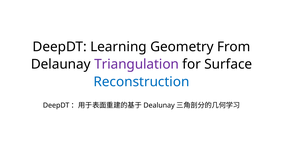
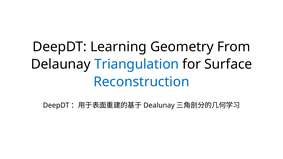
Triangulation colour: purple -> blue (137, 64)
